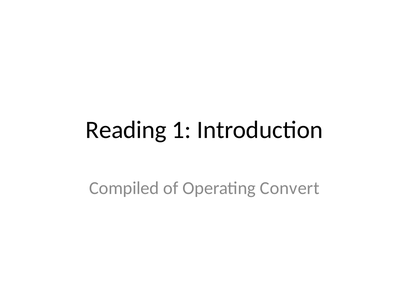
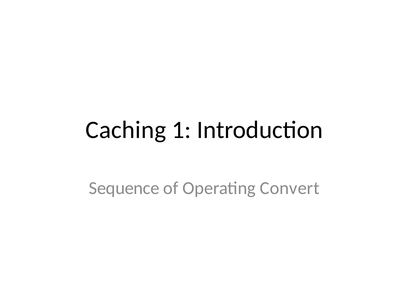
Reading: Reading -> Caching (126, 130)
Compiled: Compiled -> Sequence (124, 188)
